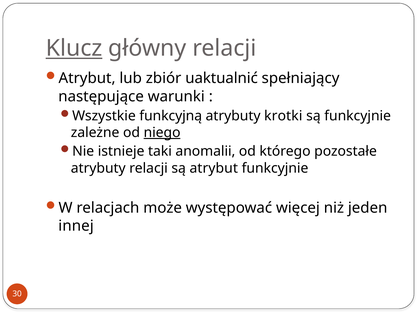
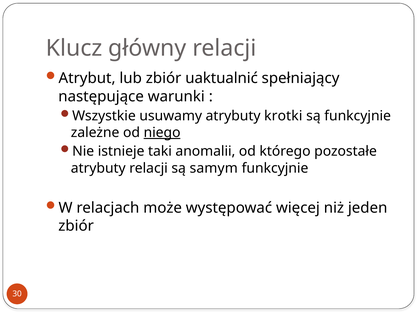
Klucz underline: present -> none (74, 48)
funkcyjną: funkcyjną -> usuwamy (171, 116)
są atrybut: atrybut -> samym (214, 168)
innej: innej -> zbiór (76, 226)
